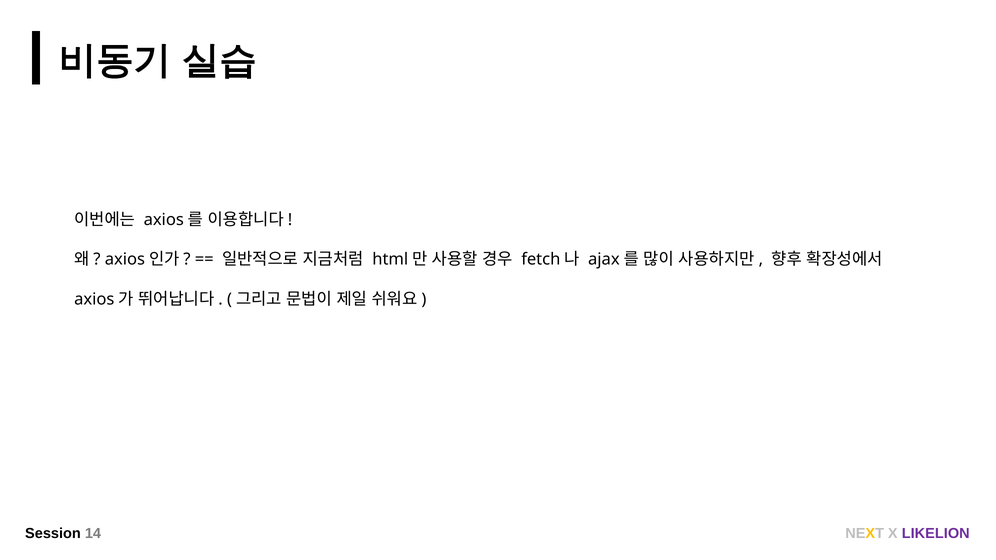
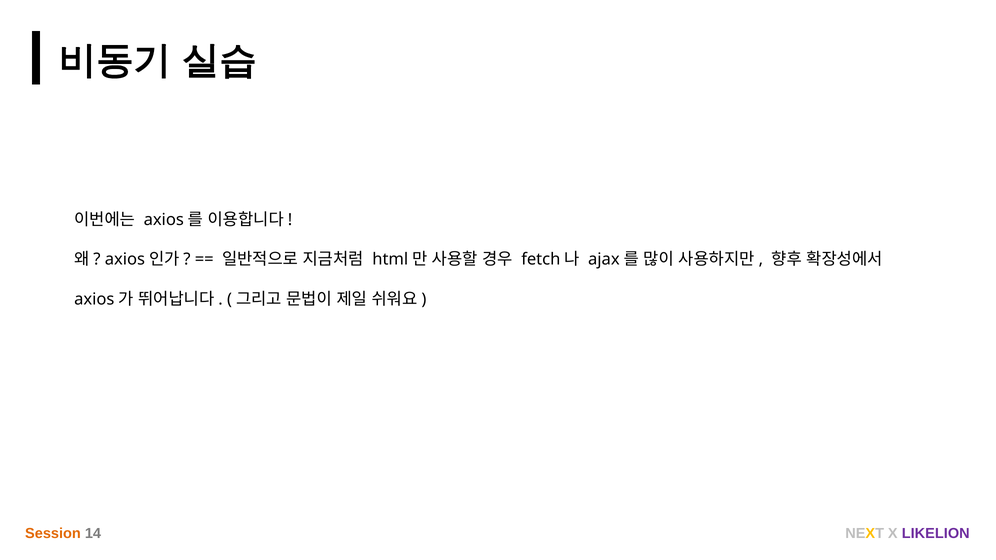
Session colour: black -> orange (53, 534)
